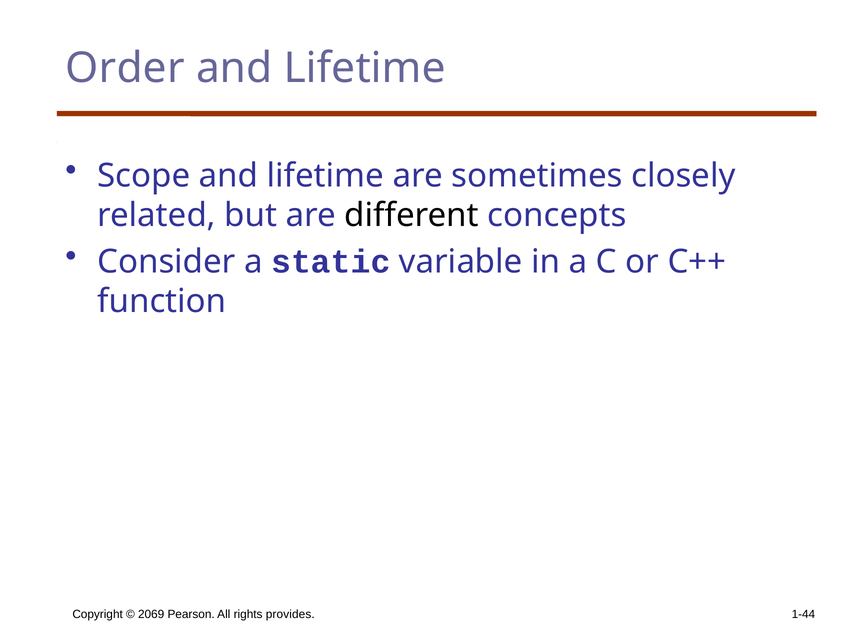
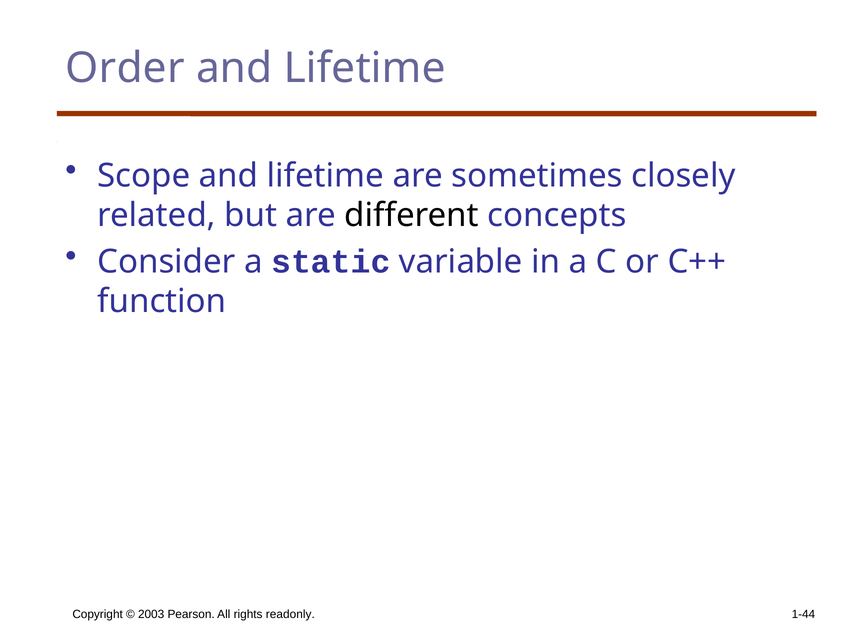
2069: 2069 -> 2003 (151, 614)
provides: provides -> readonly (290, 614)
